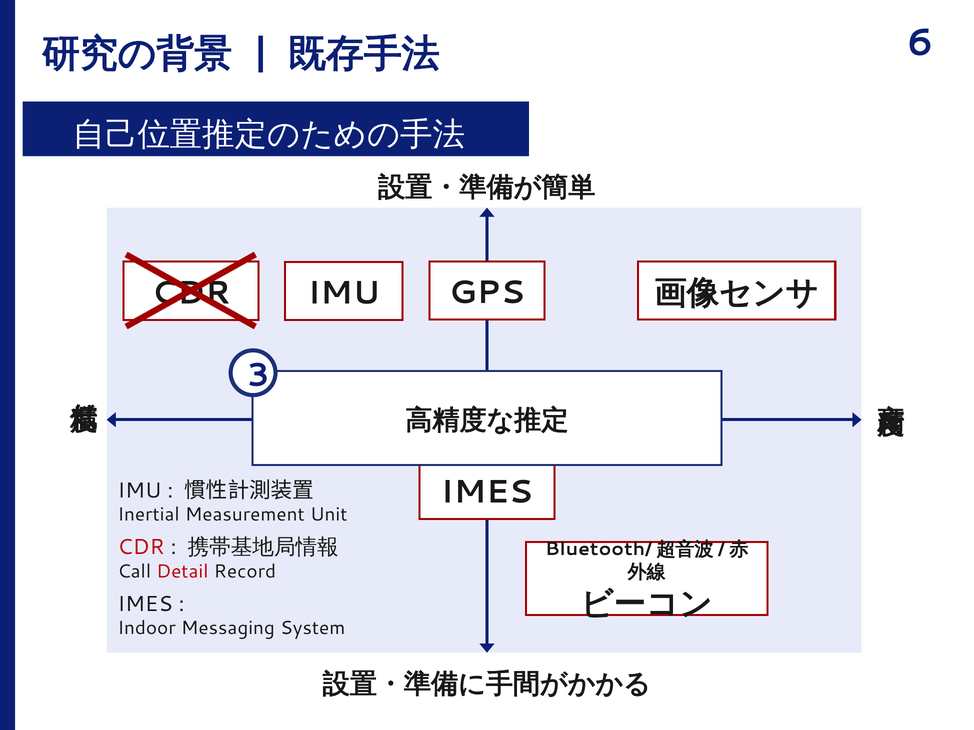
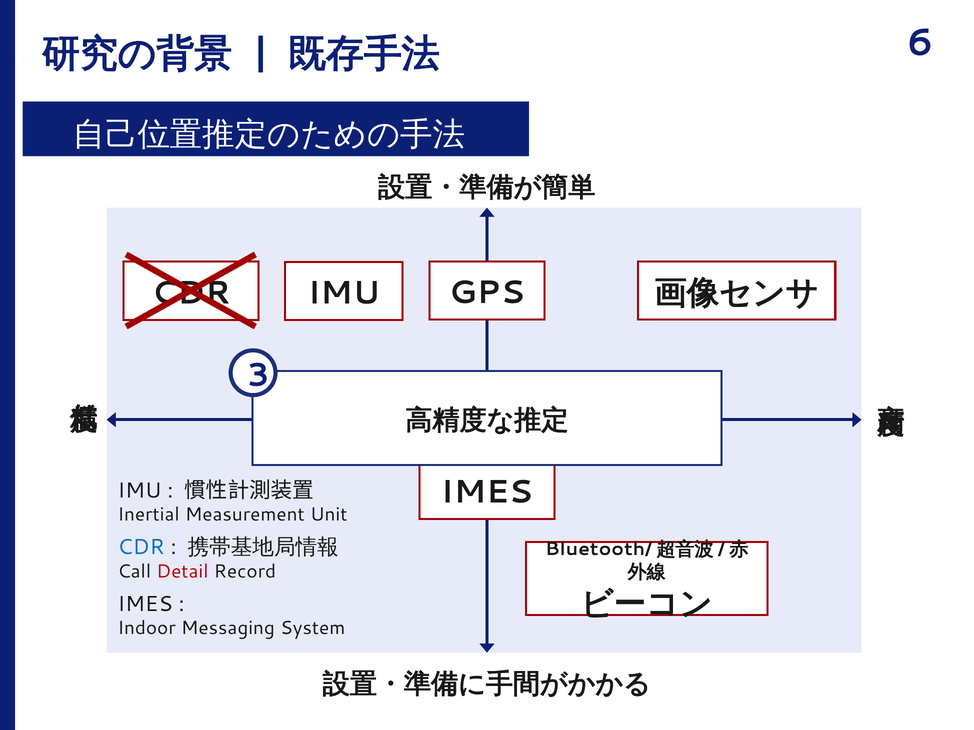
CDR colour: red -> blue (141, 548)
